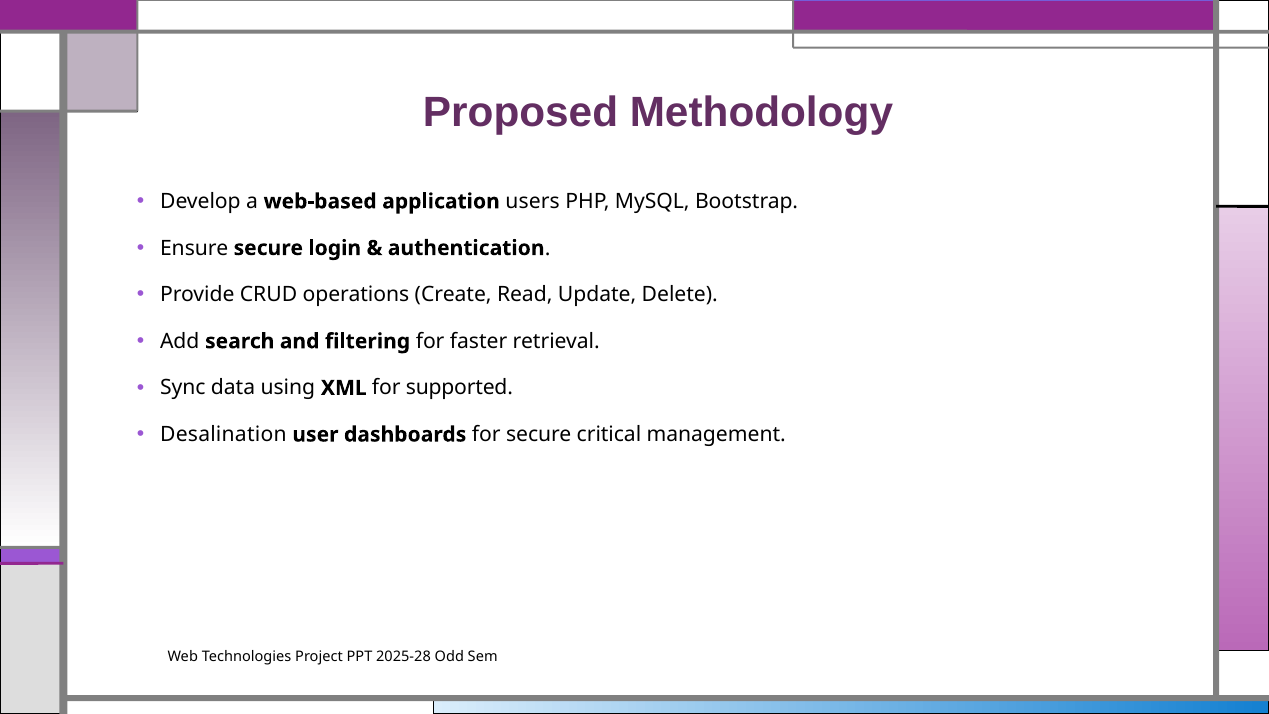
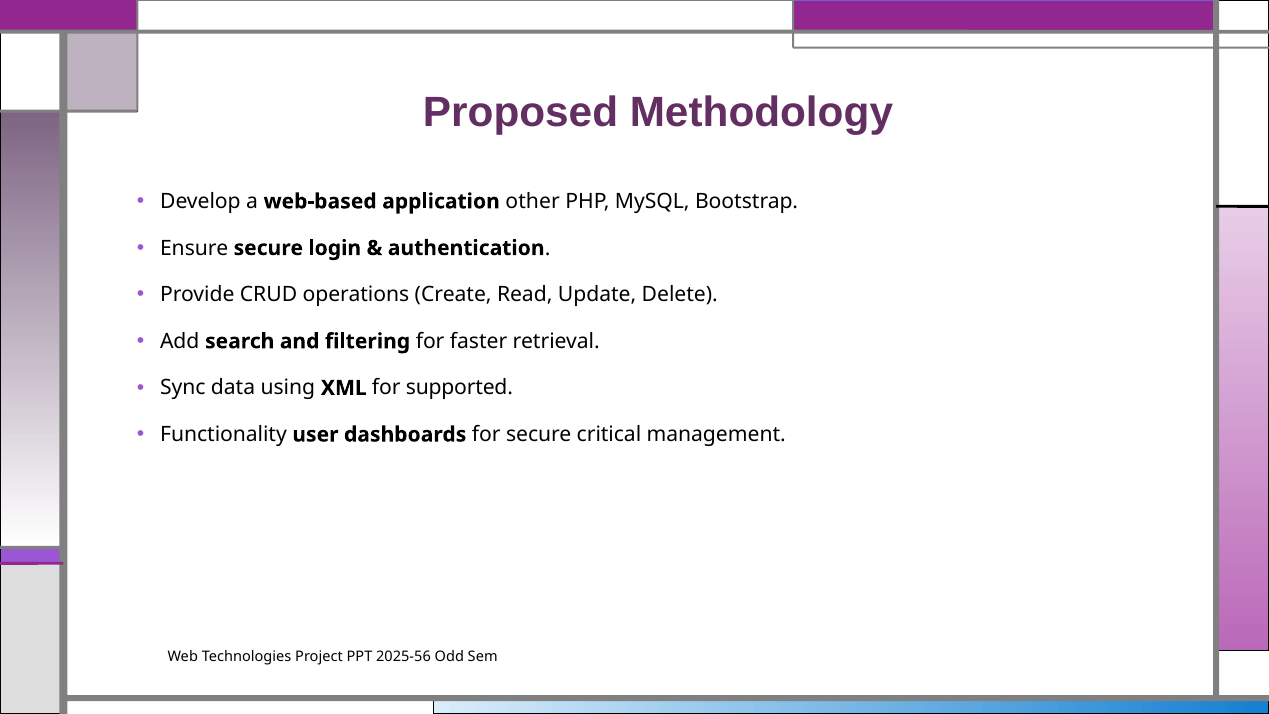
users: users -> other (533, 201)
Desalination: Desalination -> Functionality (223, 435)
2025-28: 2025-28 -> 2025-56 (403, 657)
